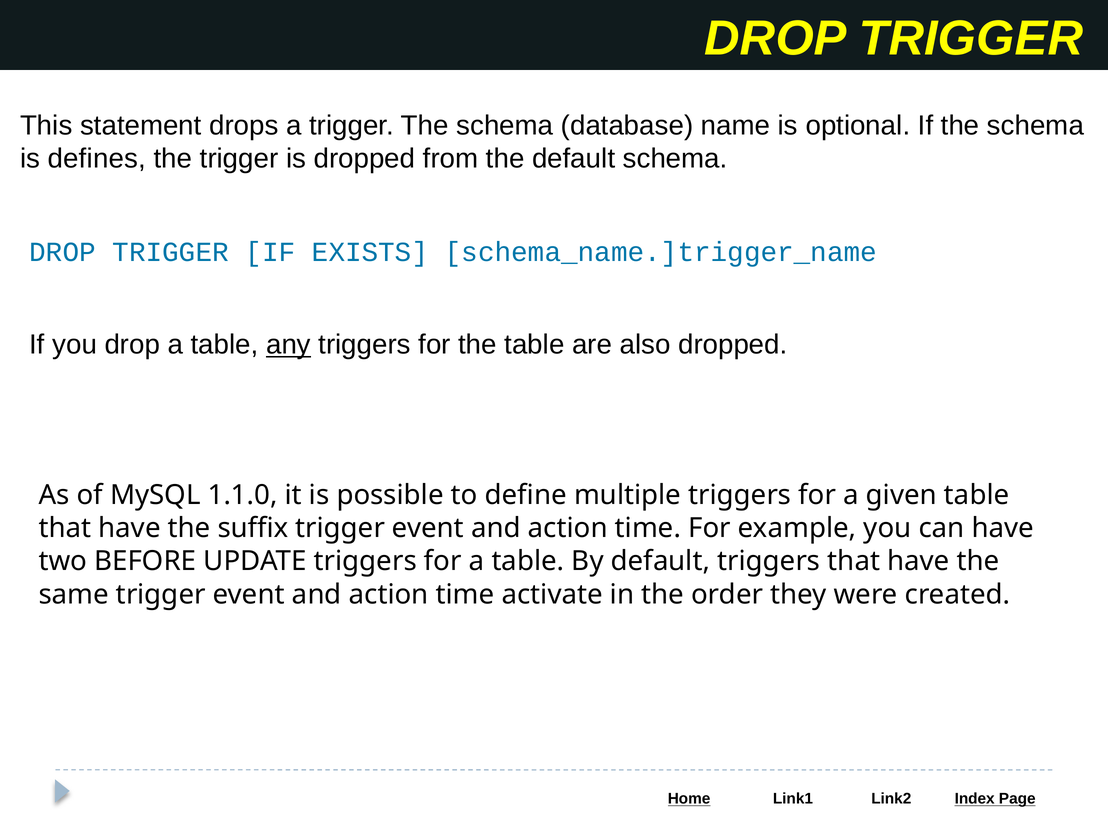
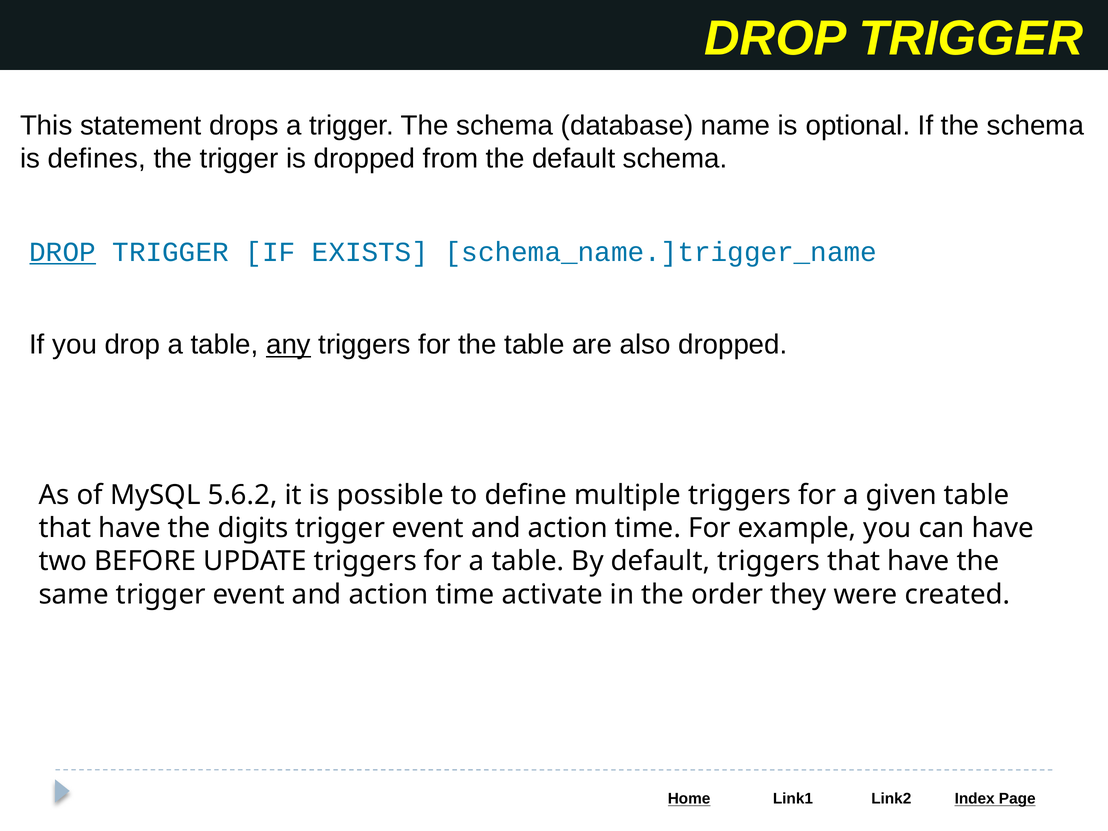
DROP underline: none -> present (63, 252)
1.1.0: 1.1.0 -> 5.6.2 (243, 495)
suffix: suffix -> digits (253, 528)
